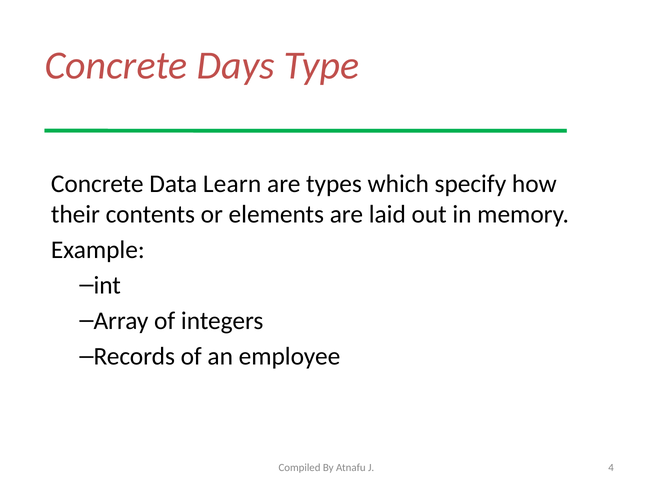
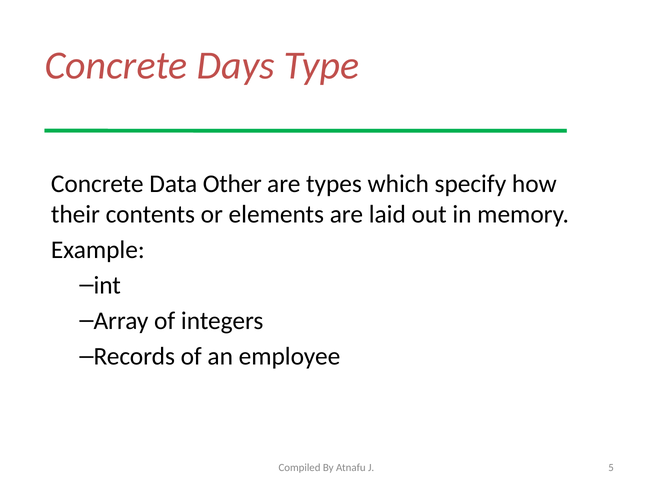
Learn: Learn -> Other (232, 184)
4: 4 -> 5 (611, 468)
